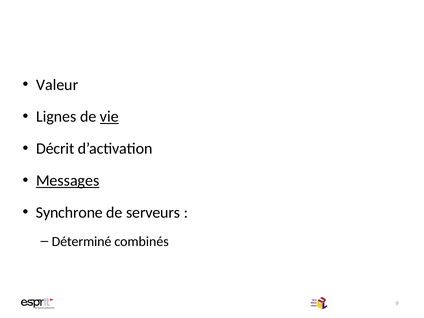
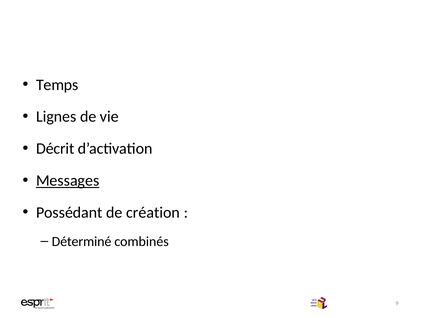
Valeur: Valeur -> Temps (57, 85)
vie underline: present -> none (109, 117)
Synchrone: Synchrone -> Possédant (69, 213)
serveurs: serveurs -> création (153, 213)
